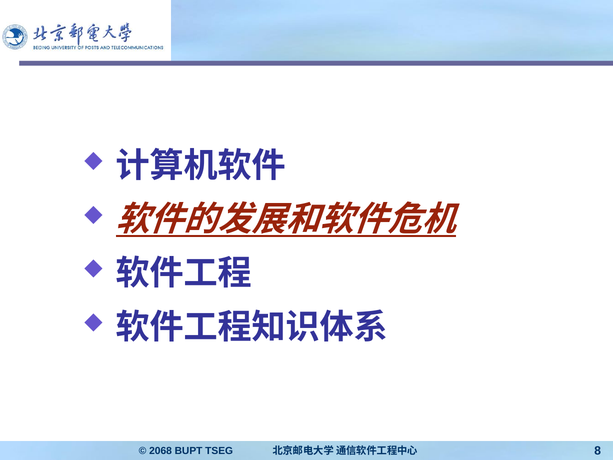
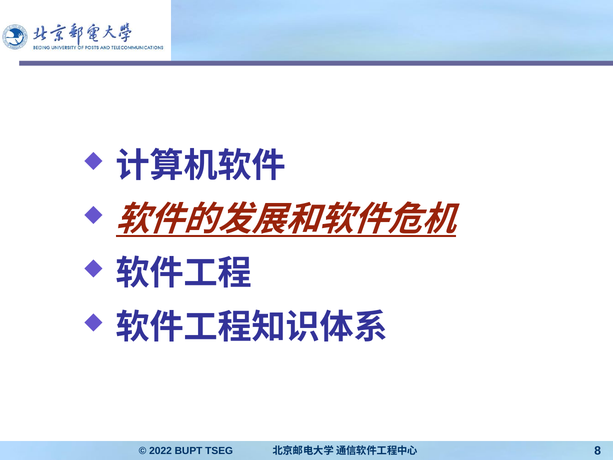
2068: 2068 -> 2022 (161, 451)
